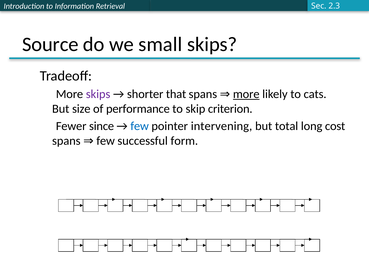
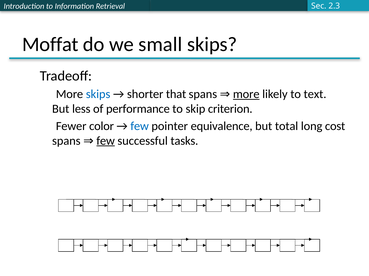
Source: Source -> Moffat (50, 44)
skips colour: purple -> blue (98, 94)
cats: cats -> text (315, 94)
size: size -> less (81, 109)
since: since -> color (102, 126)
intervening: intervening -> equivalence (222, 126)
few underline: none -> present (106, 141)
form: form -> tasks (184, 141)
